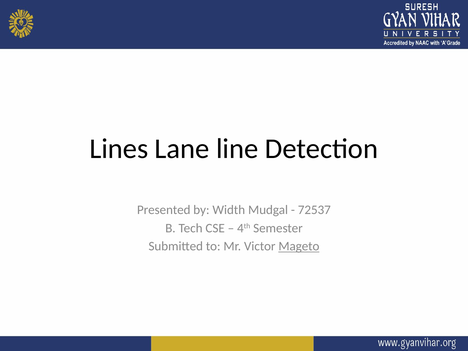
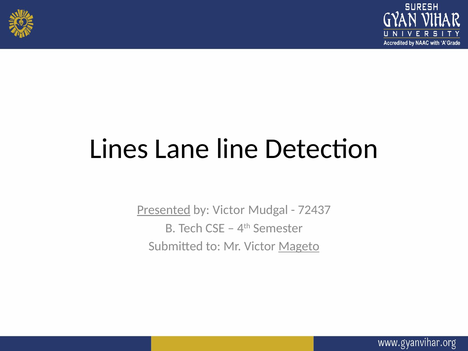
Presented underline: none -> present (164, 210)
by Width: Width -> Victor (229, 210)
72537: 72537 -> 72437 (314, 210)
